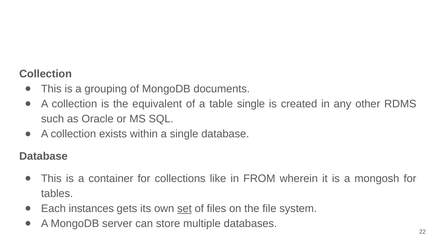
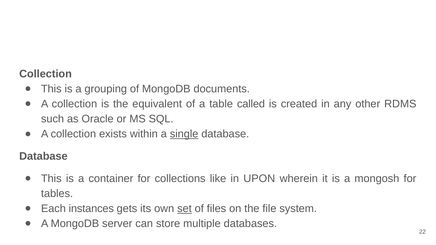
table single: single -> called (251, 104)
single underline: none -> present (184, 134)
FROM: FROM -> UPON (259, 179)
